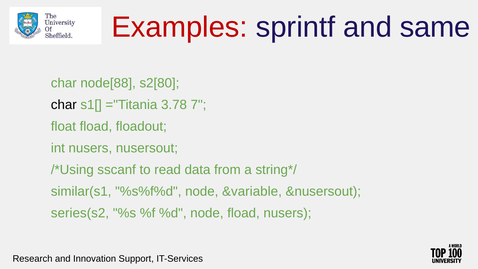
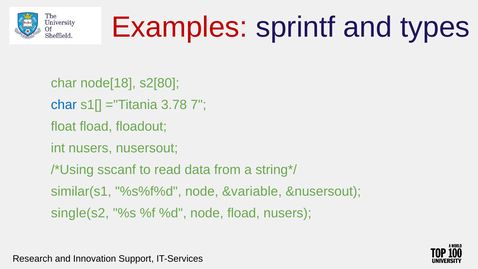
same: same -> types (435, 27)
node[88: node[88 -> node[18 (108, 83)
char colour: black -> blue (64, 105)
series(s2: series(s2 -> single(s2 (80, 213)
